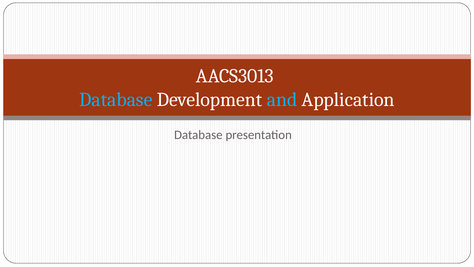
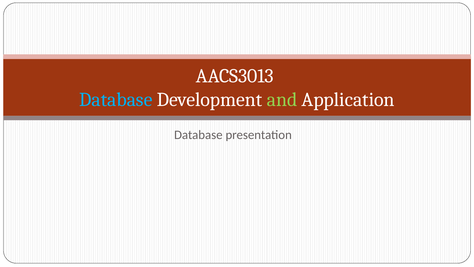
and colour: light blue -> light green (282, 99)
